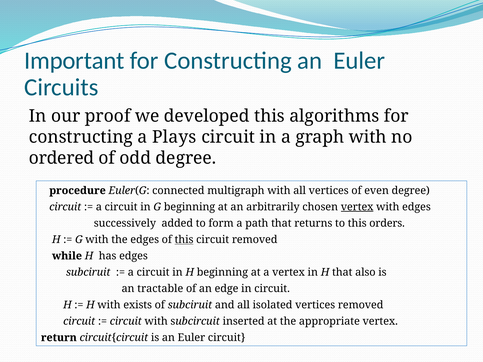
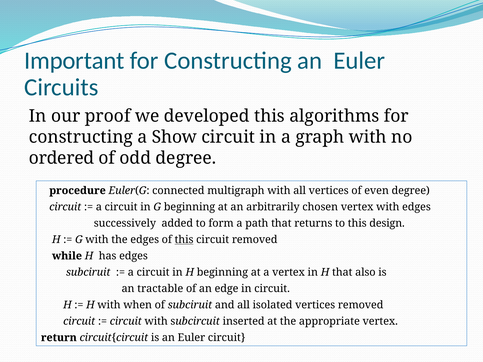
Plays: Plays -> Show (174, 137)
vertex underline: present -> none (357, 207)
orders: orders -> design (387, 223)
exists: exists -> when (138, 305)
